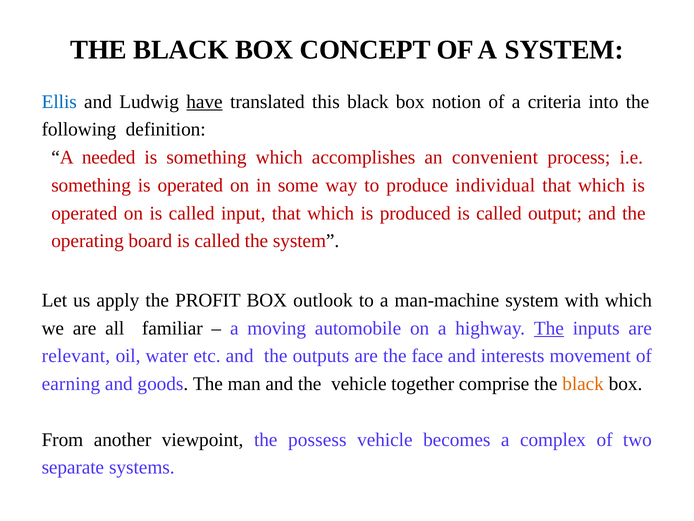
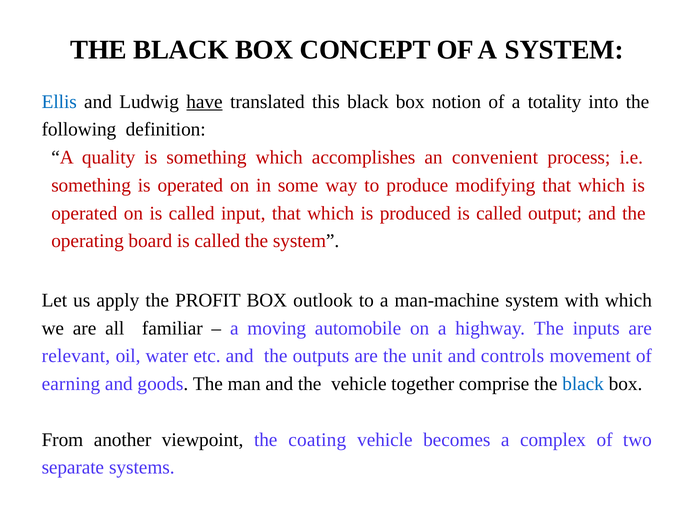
criteria: criteria -> totality (555, 102)
needed: needed -> quality (109, 157)
individual: individual -> modifying (495, 185)
The underline: present -> none (549, 328)
face: face -> unit (427, 356)
interests: interests -> controls (512, 356)
black colour: orange -> blue (583, 384)
possess: possess -> coating (317, 439)
